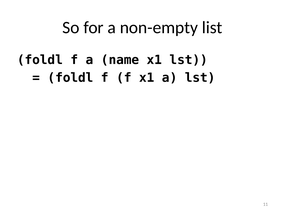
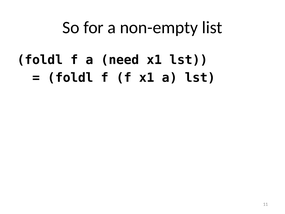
name: name -> need (120, 60)
